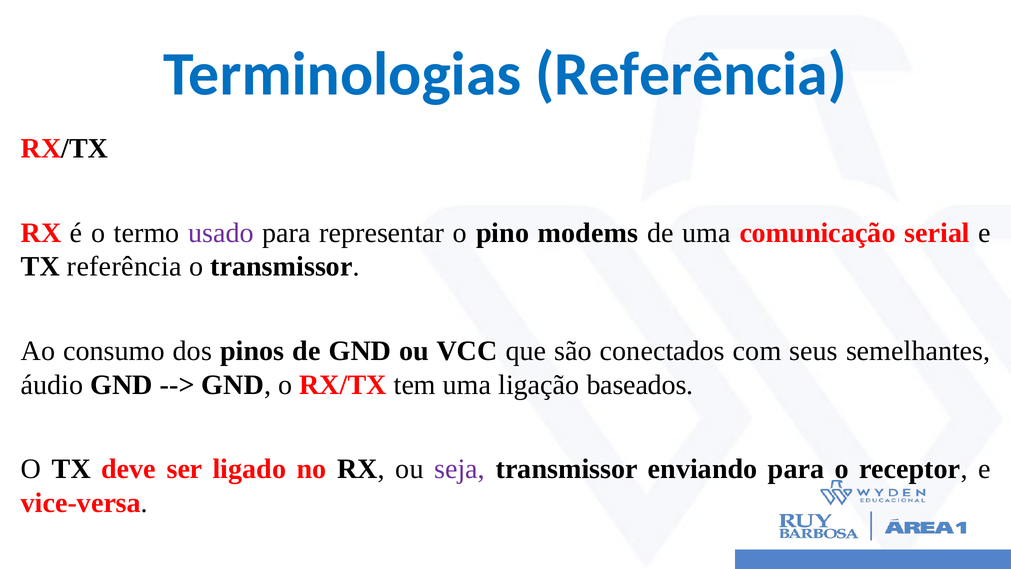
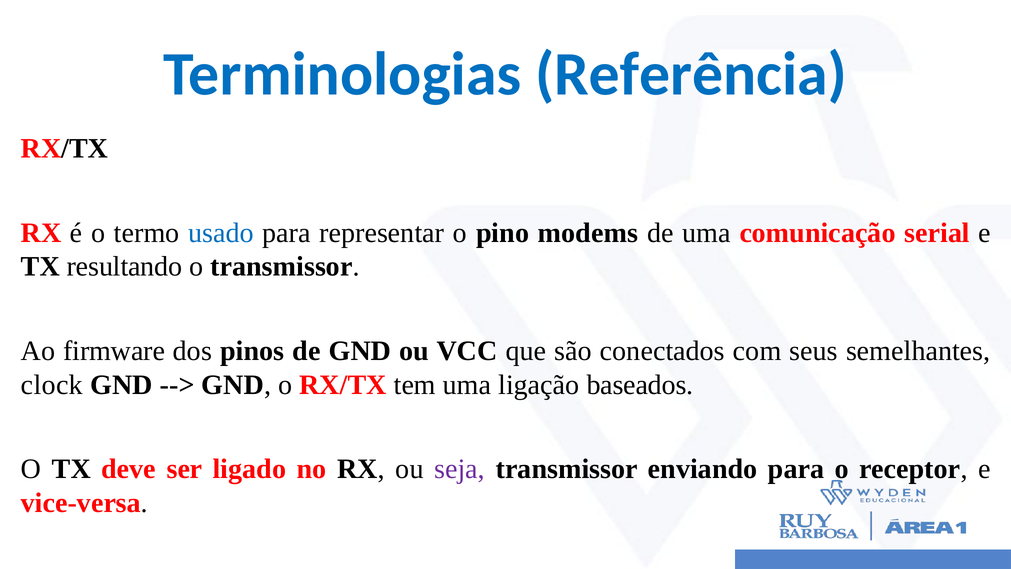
usado colour: purple -> blue (221, 233)
TX referência: referência -> resultando (125, 267)
consumo: consumo -> firmware (114, 351)
áudio: áudio -> clock (52, 385)
